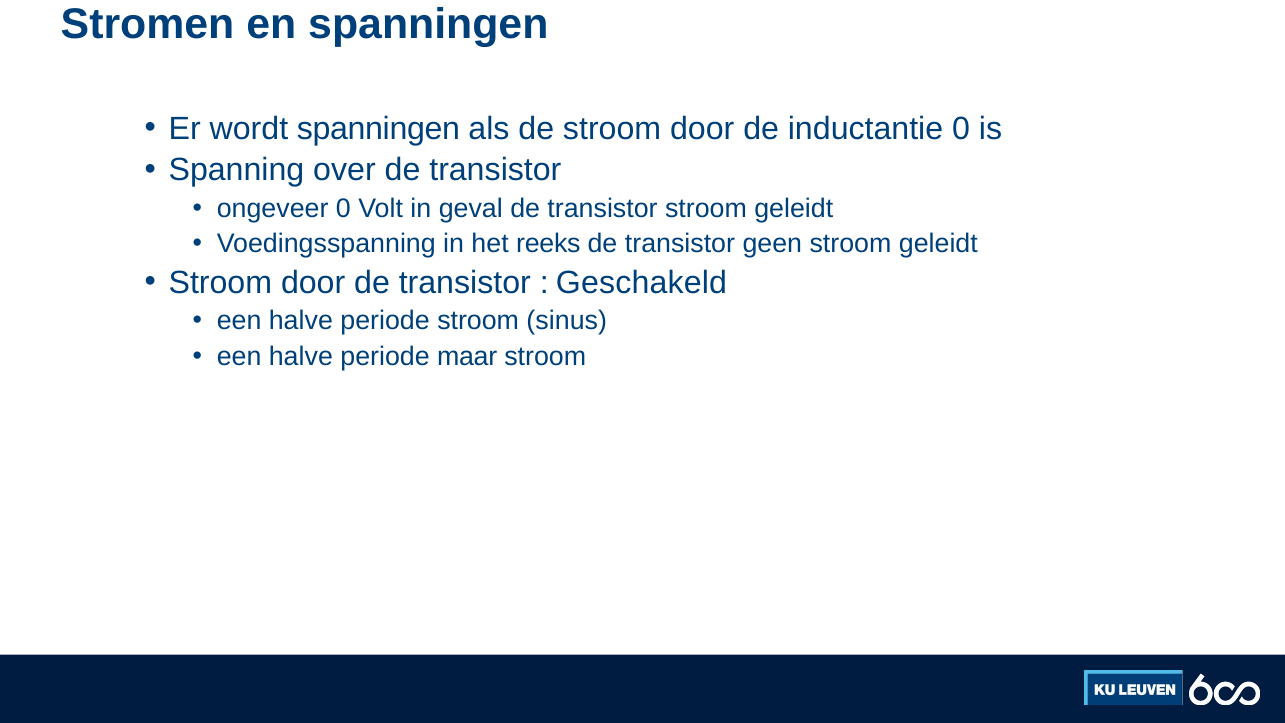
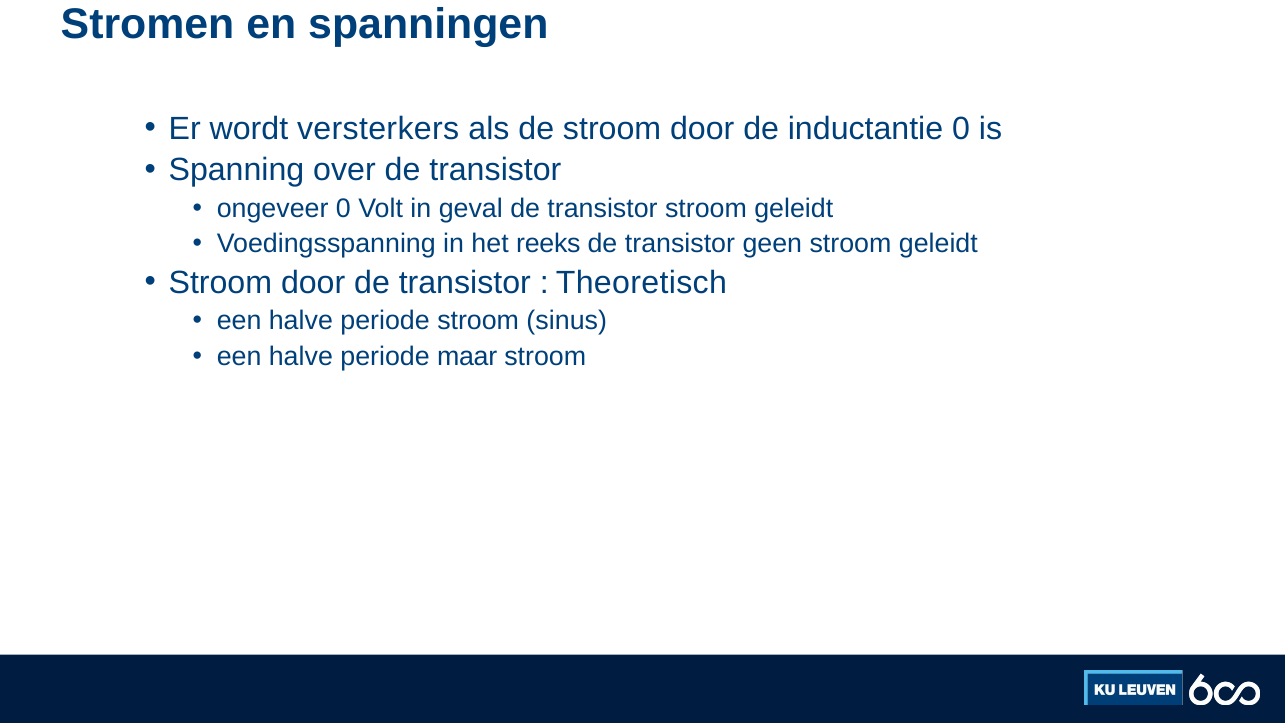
wordt spanningen: spanningen -> versterkers (378, 129)
Geschakeld: Geschakeld -> Theoretisch (641, 283)
